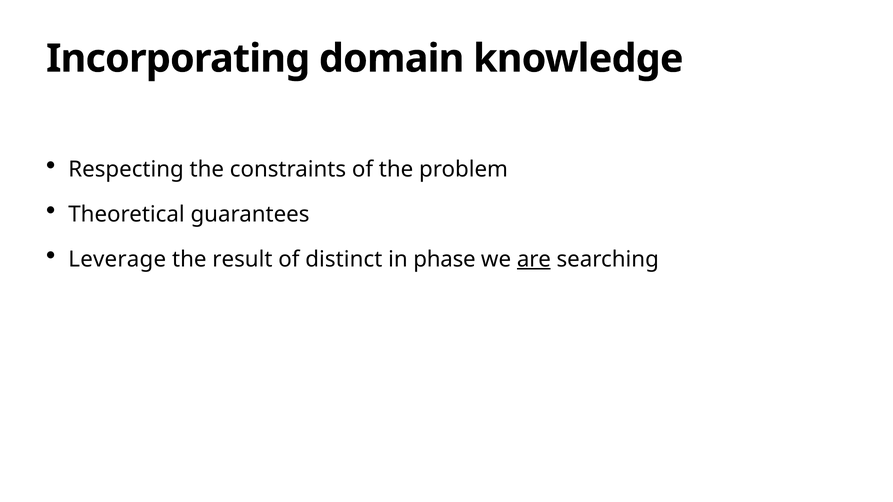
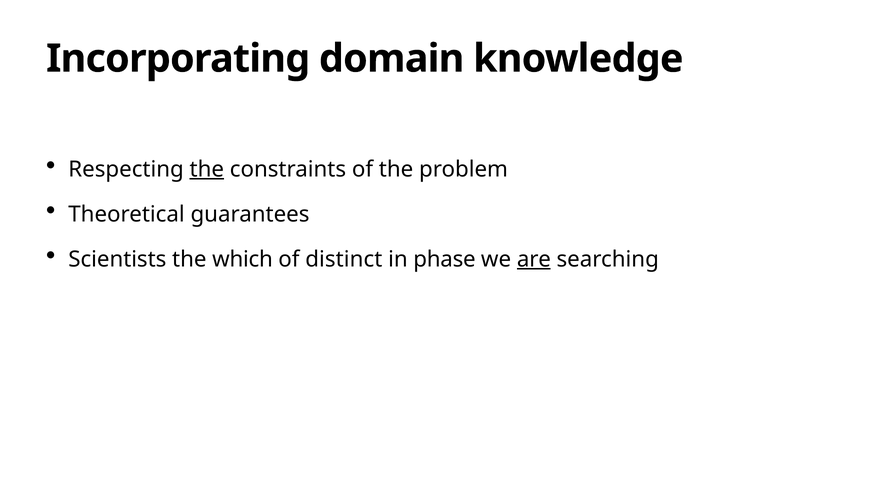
the underline: none -> present (207, 169)
Leverage: Leverage -> Scientists (117, 259)
result: result -> which (243, 259)
